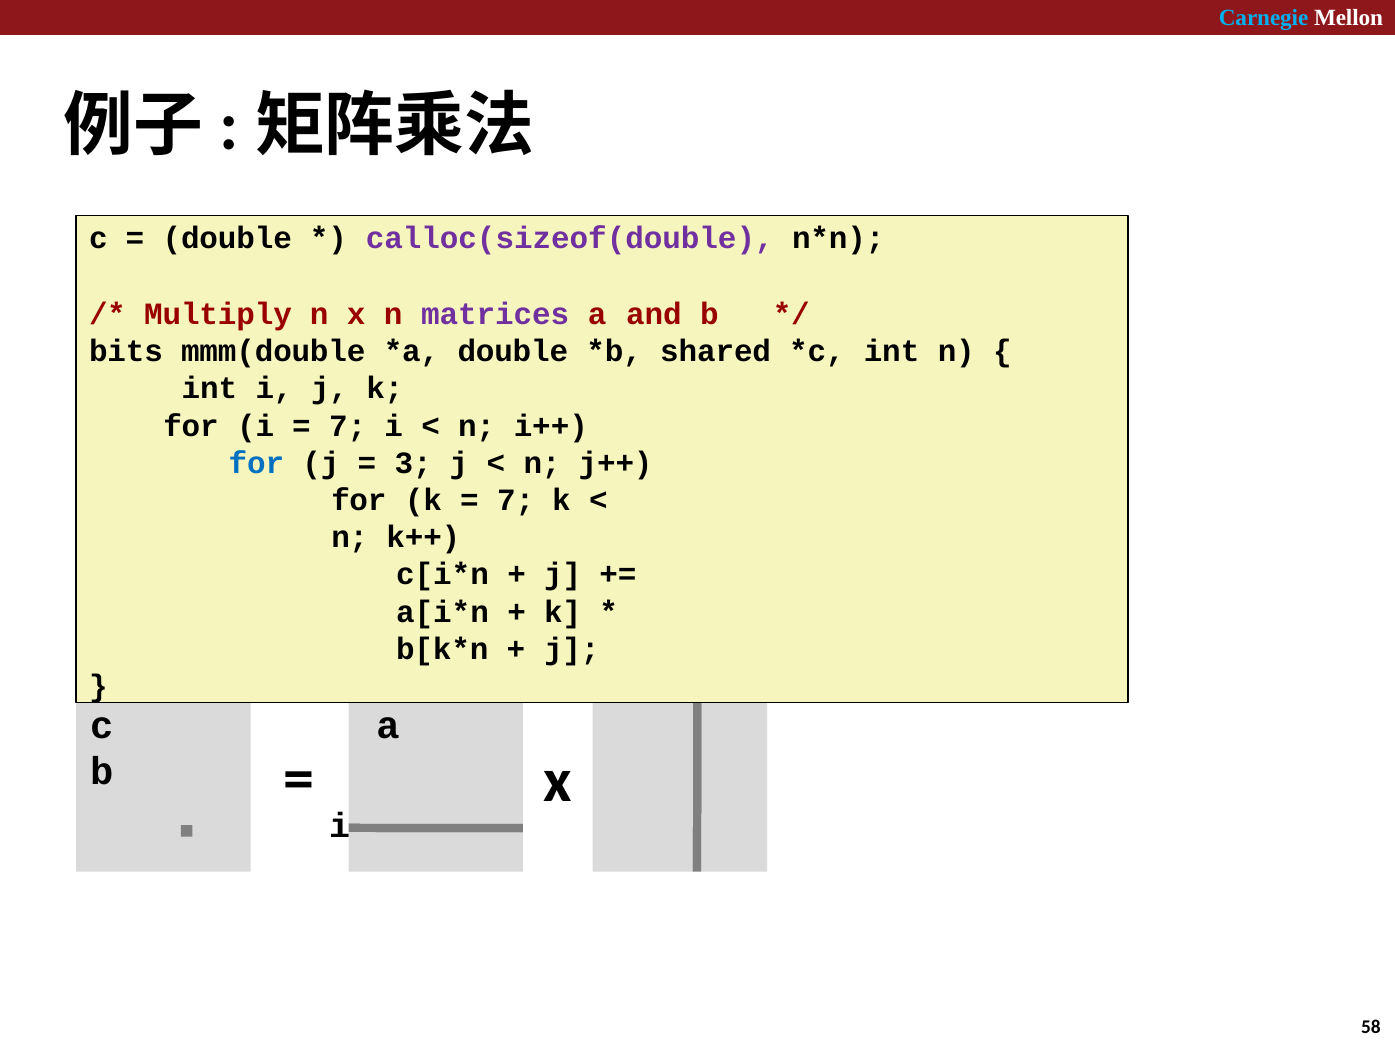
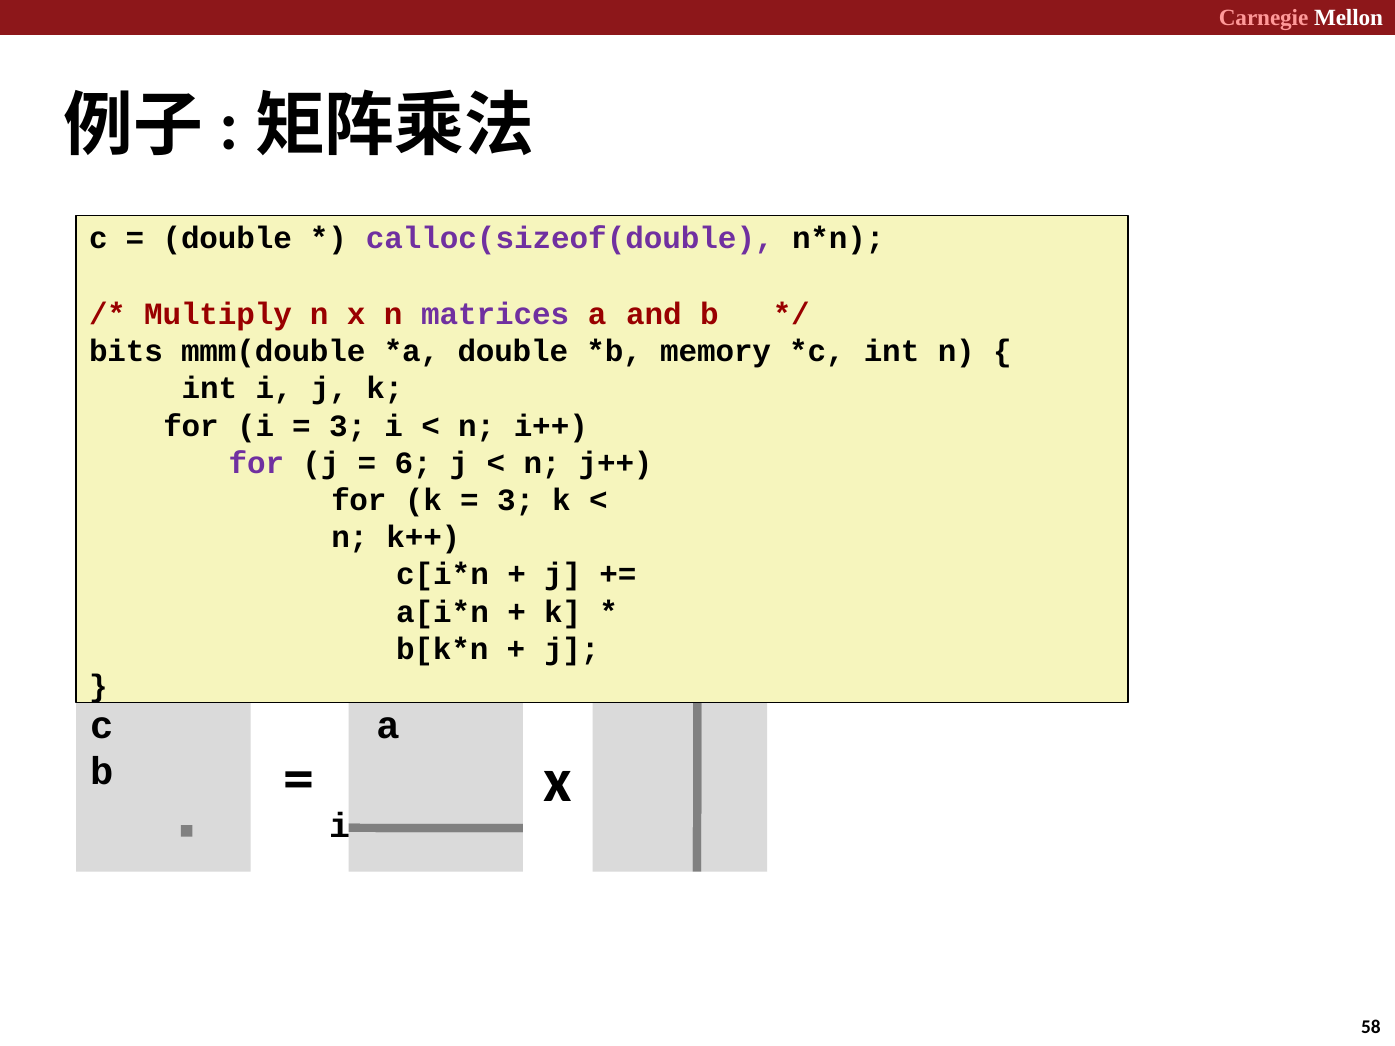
Carnegie colour: light blue -> pink (1264, 18)
shared: shared -> memory (716, 352)
7: 7 -> 3 (348, 426)
for colour: blue -> purple (256, 463)
3: 3 -> 6 (413, 463)
7: 7 -> 3 (516, 500)
